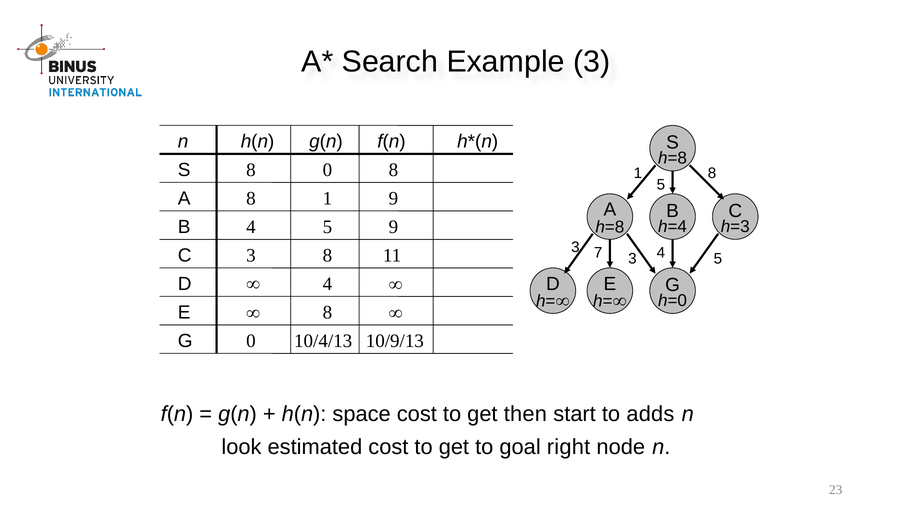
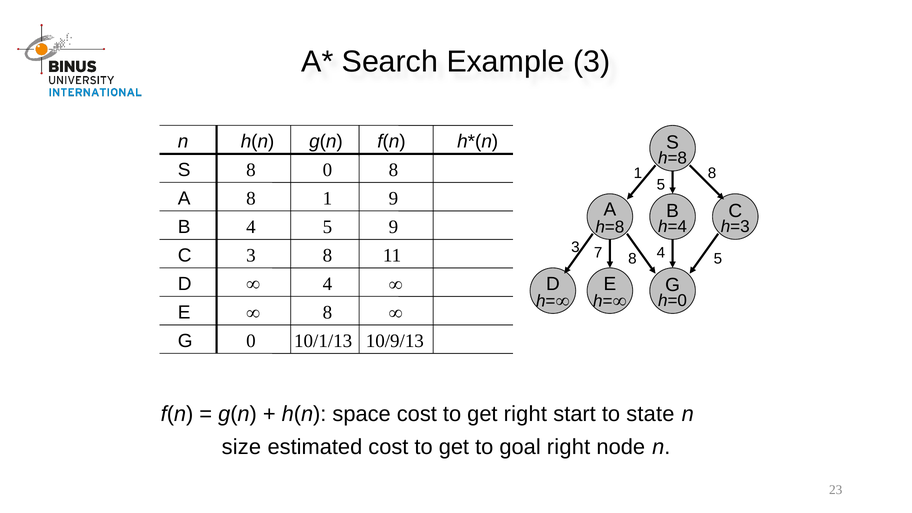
7 3: 3 -> 8 (632, 259)
10/4/13: 10/4/13 -> 10/1/13 (323, 341)
get then: then -> right (525, 414)
adds: adds -> state (650, 414)
look: look -> size (241, 447)
